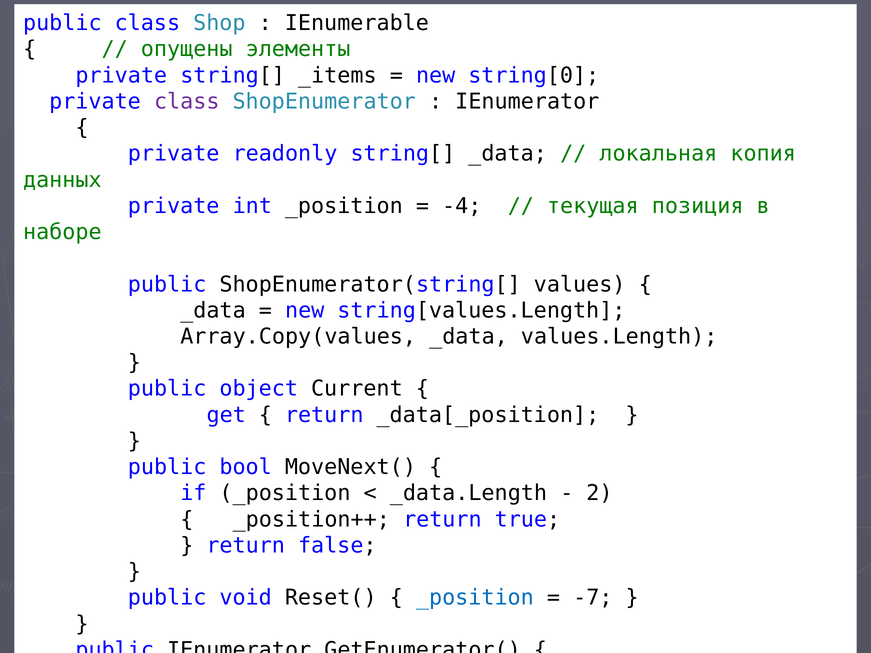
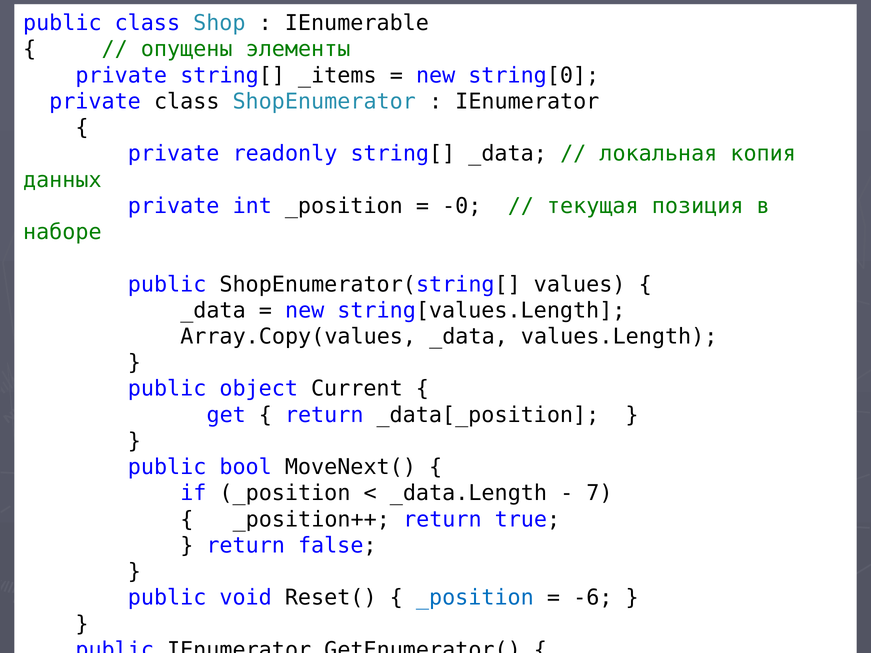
class colour: purple -> black (187, 102)
-4: -4 -> -0 (462, 206)
2: 2 -> 7 (599, 493)
-7: -7 -> -6 (593, 598)
